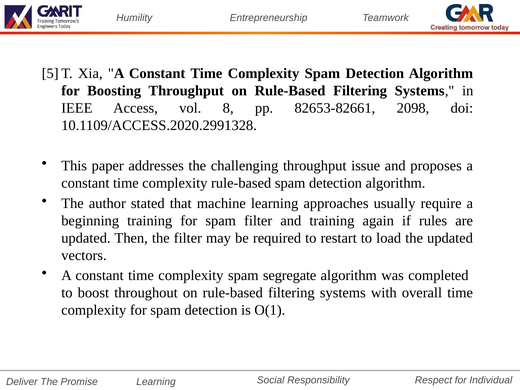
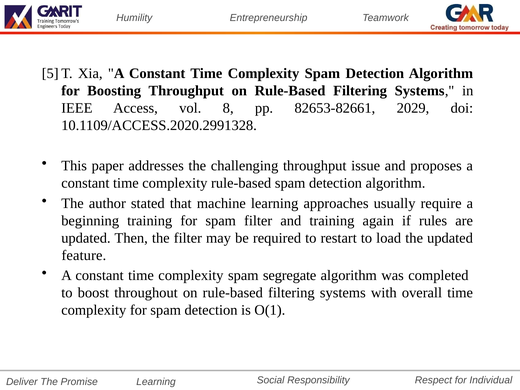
2098: 2098 -> 2029 (413, 108)
vectors: vectors -> feature (84, 255)
